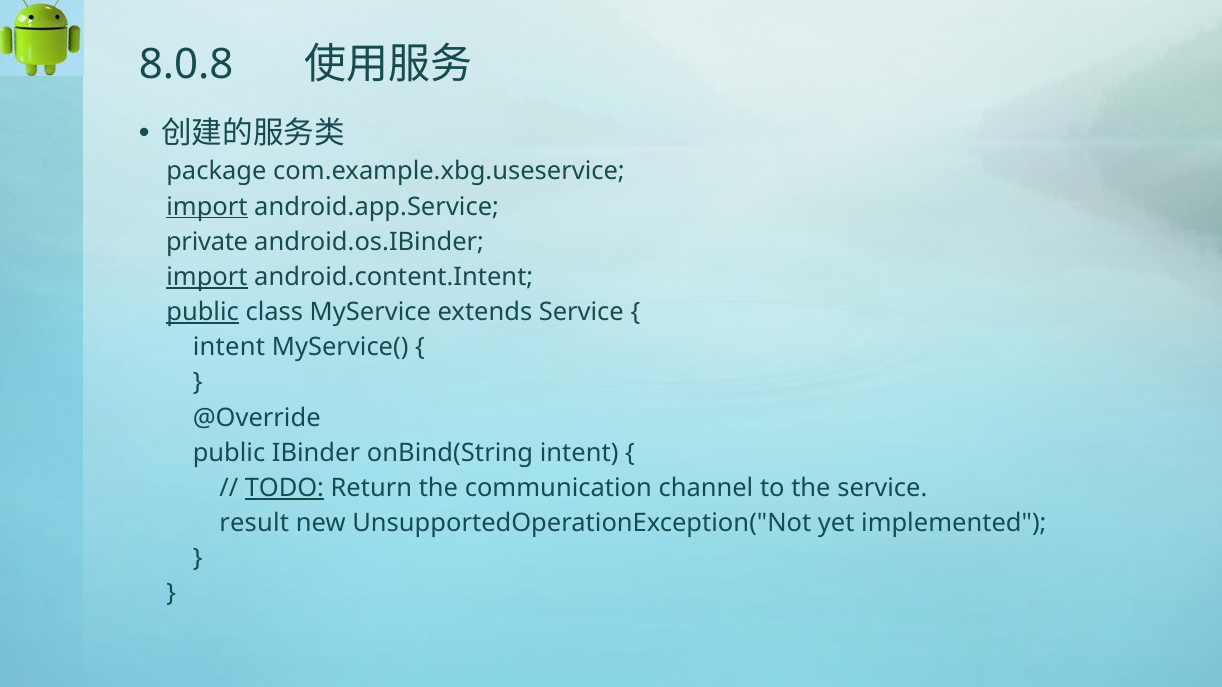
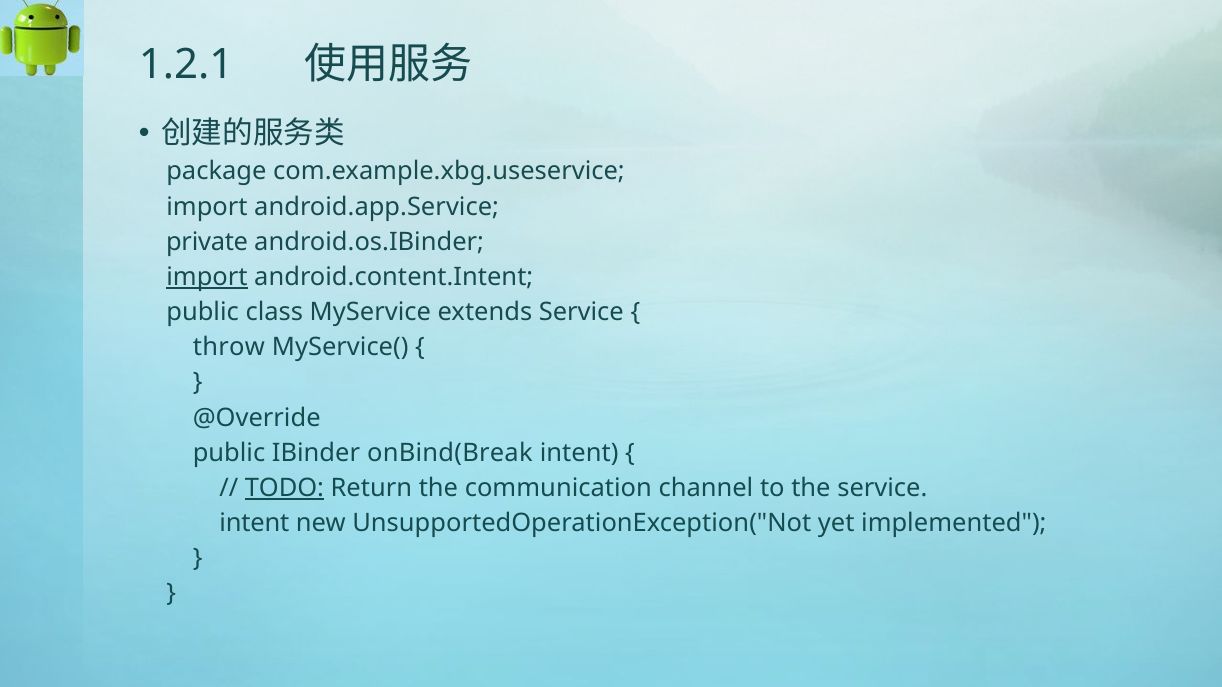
8.0.8: 8.0.8 -> 1.2.1 (186, 65)
import underline: present -> none (207, 207)
public underline: present -> none (203, 312)
intent: intent -> throw (229, 348)
onBind(String: onBind(String -> onBind(Break (450, 453)
result: result -> intent (254, 524)
